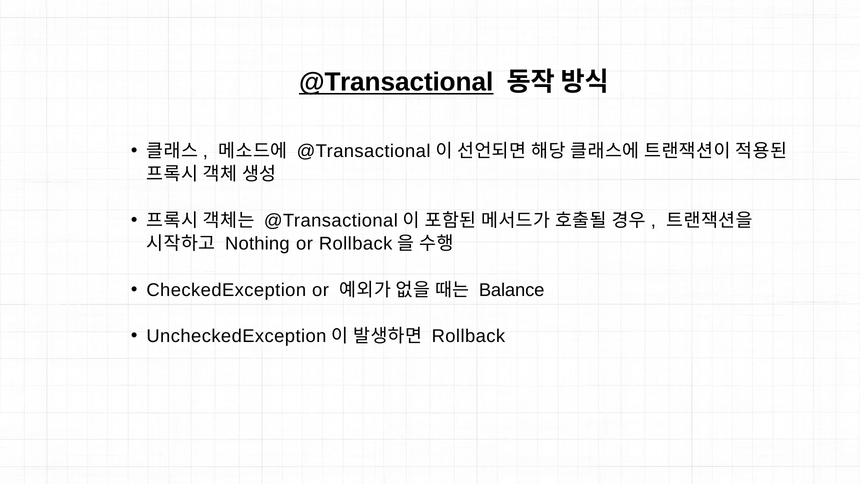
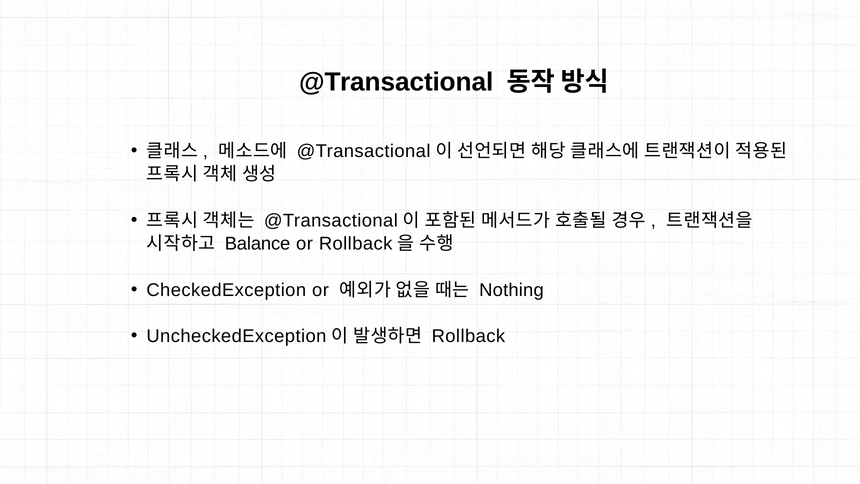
@Transactional underline: present -> none (396, 82)
Nothing: Nothing -> Balance (258, 244)
Balance: Balance -> Nothing (511, 290)
